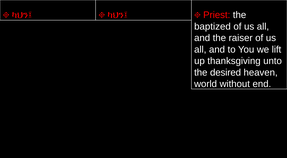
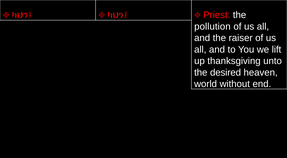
baptized: baptized -> pollution (212, 26)
